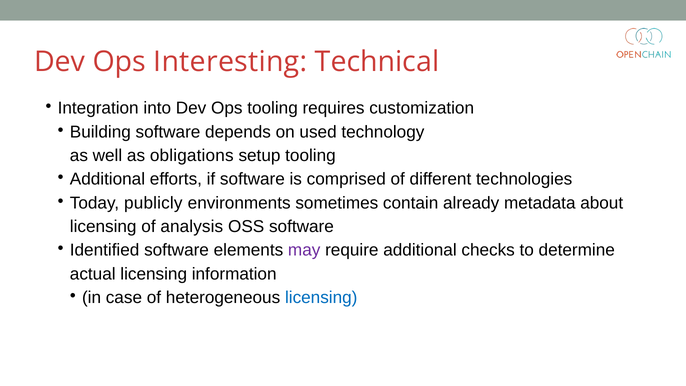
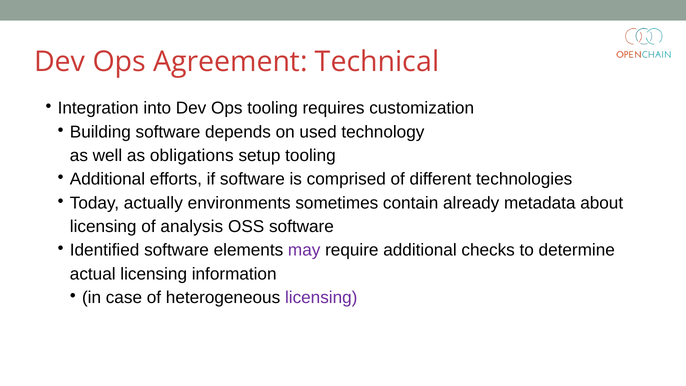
Interesting: Interesting -> Agreement (230, 62)
publicly: publicly -> actually (153, 203)
licensing colour: blue -> purple (321, 298)
